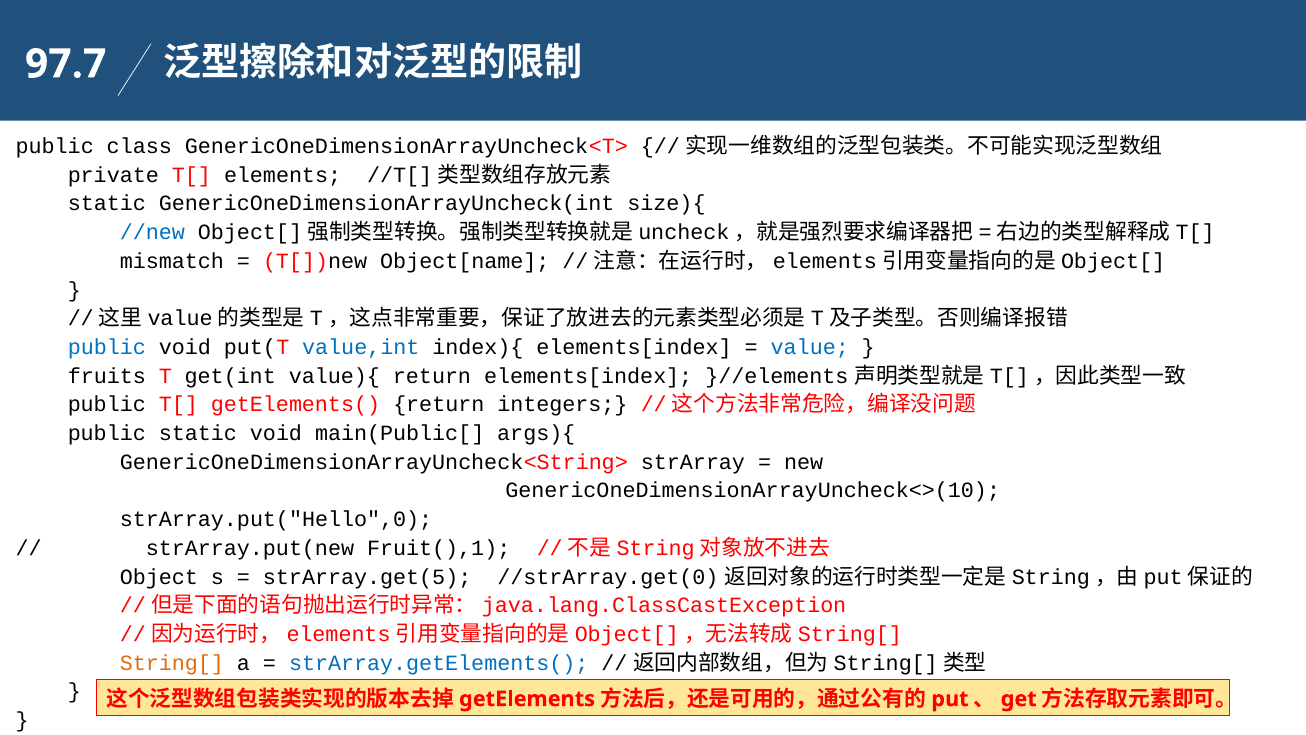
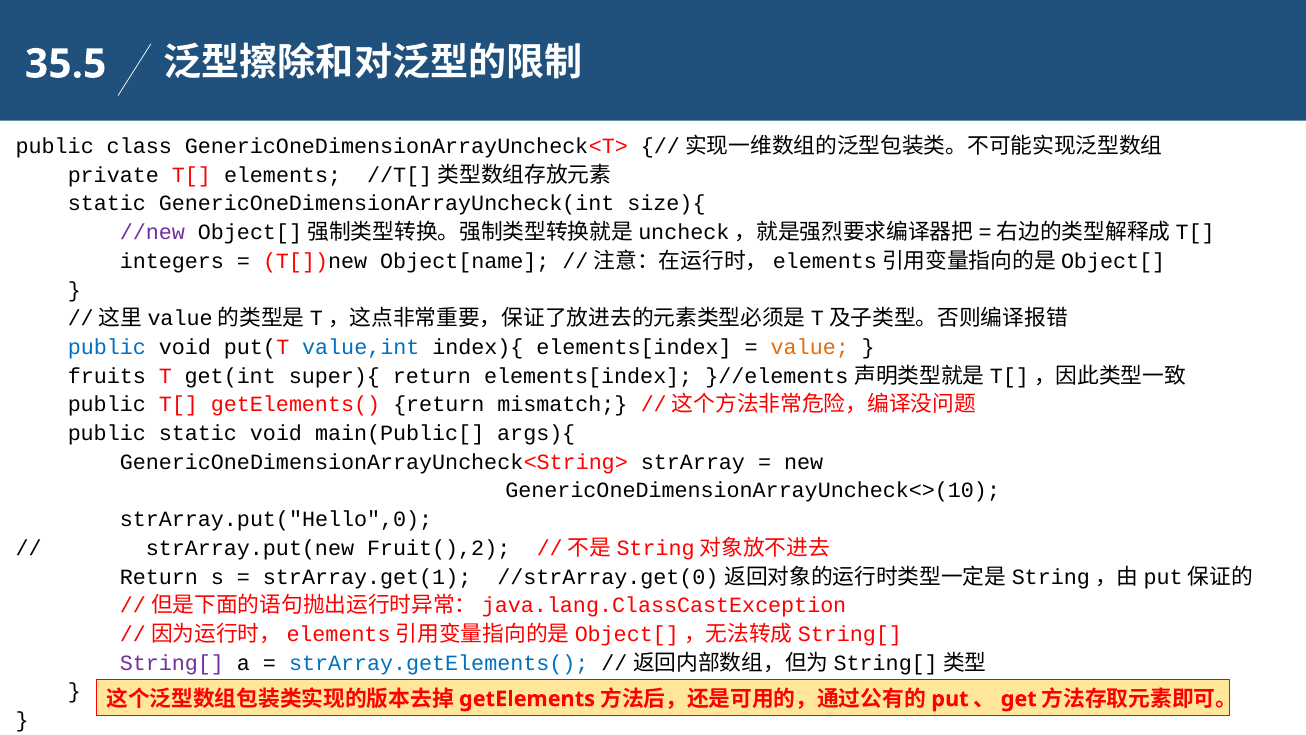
97.7: 97.7 -> 35.5 (66, 64)
//new colour: blue -> purple (152, 232)
mismatch: mismatch -> integers (172, 261)
value colour: blue -> orange (810, 347)
value){: value){ -> super){ (334, 376)
integers: integers -> mismatch (562, 404)
Fruit(),1: Fruit(),1 -> Fruit(),2 (439, 548)
Object: Object -> Return (159, 577)
strArray.get(5: strArray.get(5 -> strArray.get(1 (367, 577)
String[ colour: orange -> purple (172, 663)
